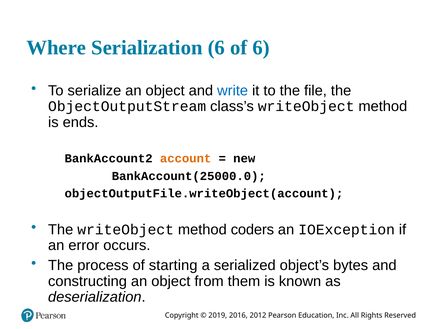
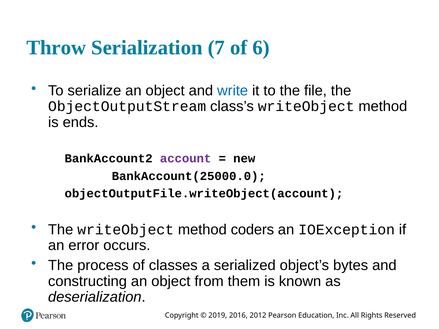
Where: Where -> Throw (56, 48)
Serialization 6: 6 -> 7 (216, 48)
account colour: orange -> purple (186, 159)
starting: starting -> classes (173, 266)
